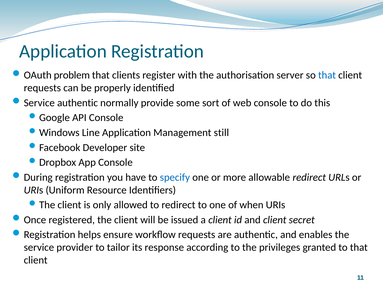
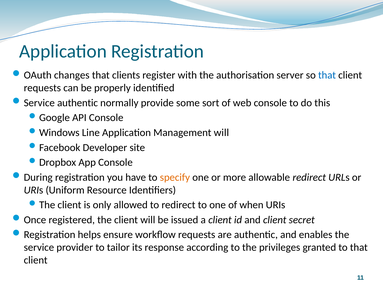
problem: problem -> changes (72, 75)
Management still: still -> will (221, 133)
specify colour: blue -> orange (175, 177)
